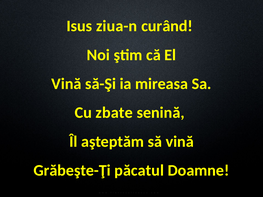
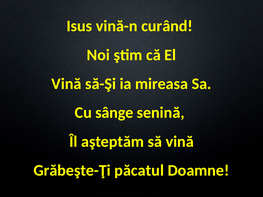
ziua-n: ziua-n -> vină-n (117, 26)
zbate: zbate -> sânge (114, 113)
